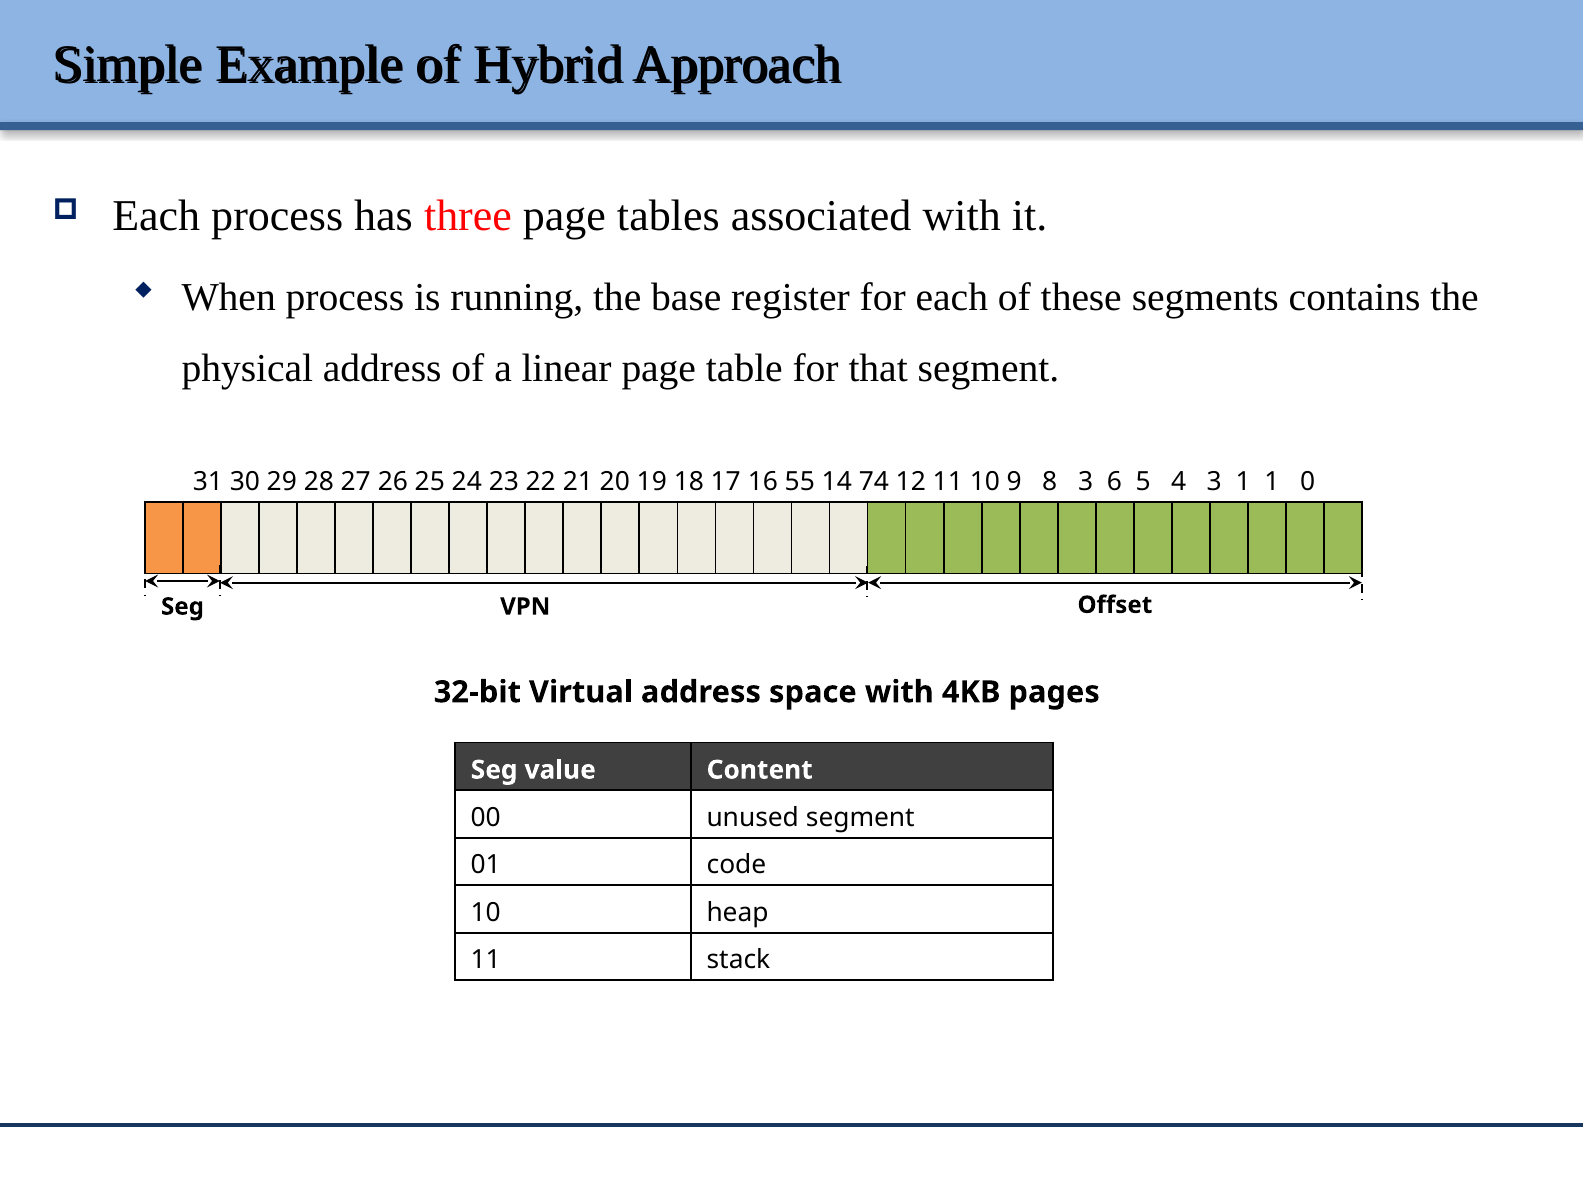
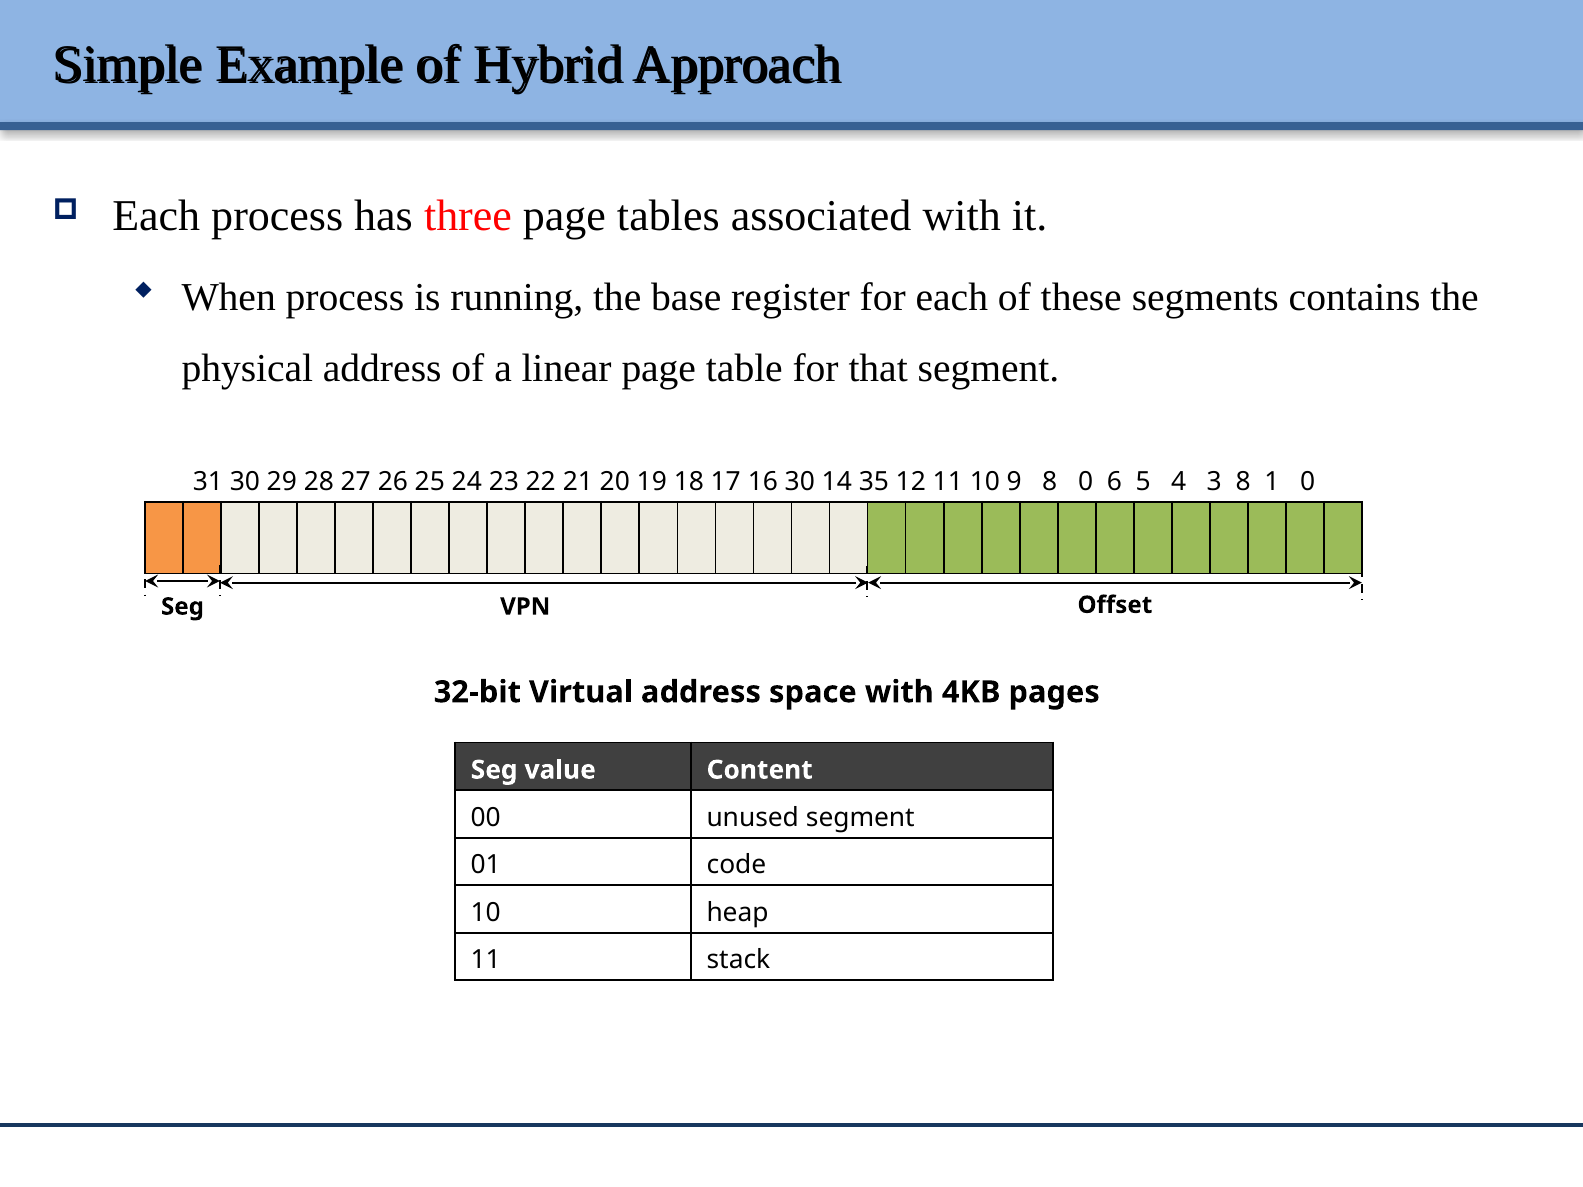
16 55: 55 -> 30 (800, 482)
74: 74 -> 35 (874, 482)
8 3: 3 -> 0 (1086, 482)
3 1: 1 -> 8 (1243, 482)
